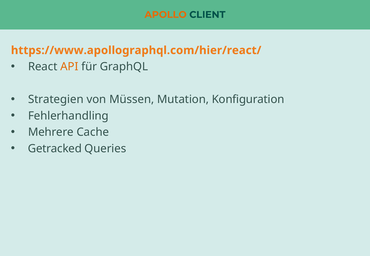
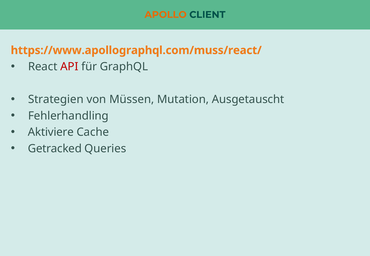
https://www.apollographql.com/hier/react/: https://www.apollographql.com/hier/react/ -> https://www.apollographql.com/muss/react/ (136, 50)
API colour: orange -> red (69, 67)
Konfiguration: Konfiguration -> Ausgetauscht (248, 100)
Mehrere: Mehrere -> Aktiviere (51, 132)
